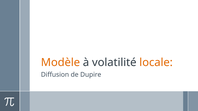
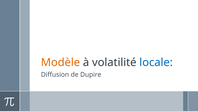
locale colour: orange -> blue (156, 63)
